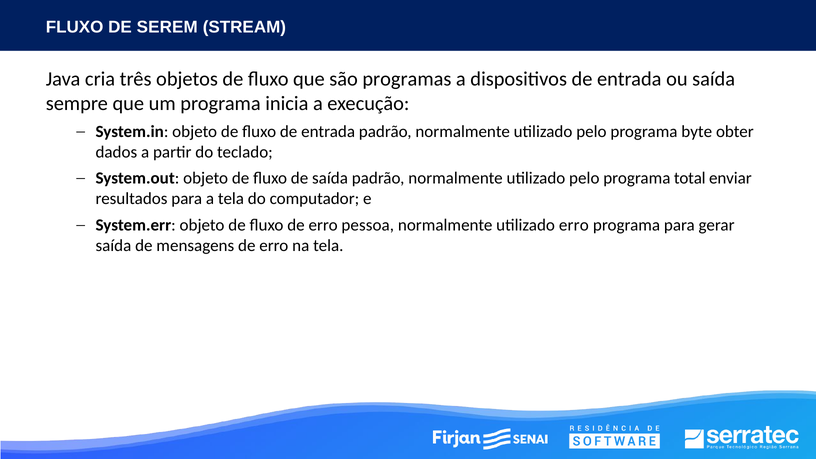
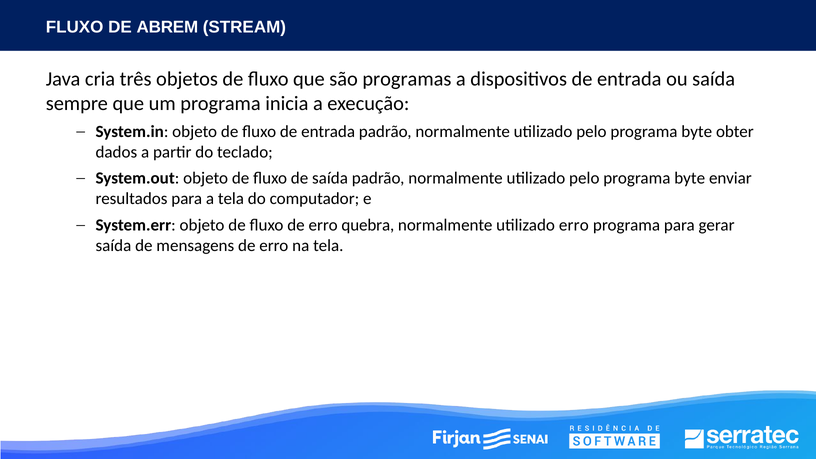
SEREM: SEREM -> ABREM (167, 27)
total: total -> byte (690, 178)
pessoa: pessoa -> quebra (368, 225)
